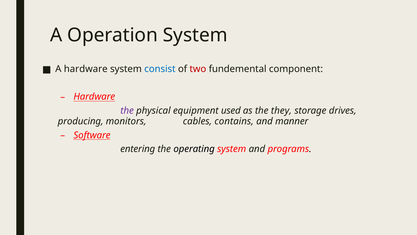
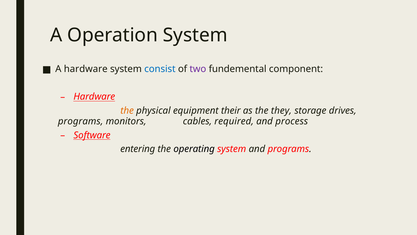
two colour: red -> purple (198, 69)
the colour: purple -> orange (127, 110)
used: used -> their (231, 110)
producing: producing -> programs (81, 121)
contains: contains -> required (234, 121)
manner: manner -> process (292, 121)
